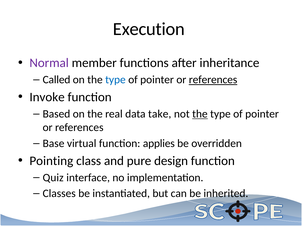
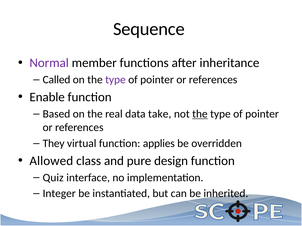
Execution: Execution -> Sequence (149, 29)
type colour: blue -> purple (115, 80)
references underline: present -> none (213, 80)
Invoke: Invoke -> Enable (47, 97)
Base: Base -> They (54, 144)
Pointing: Pointing -> Allowed (51, 161)
Classes: Classes -> Integer (59, 194)
